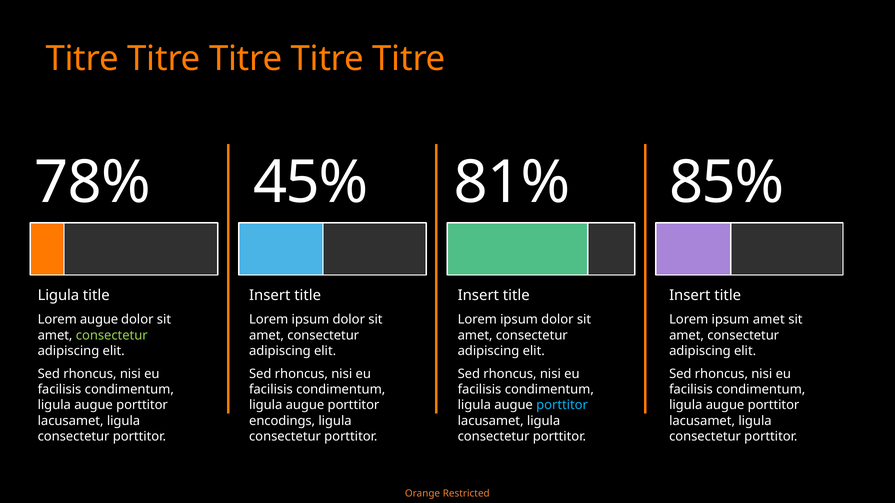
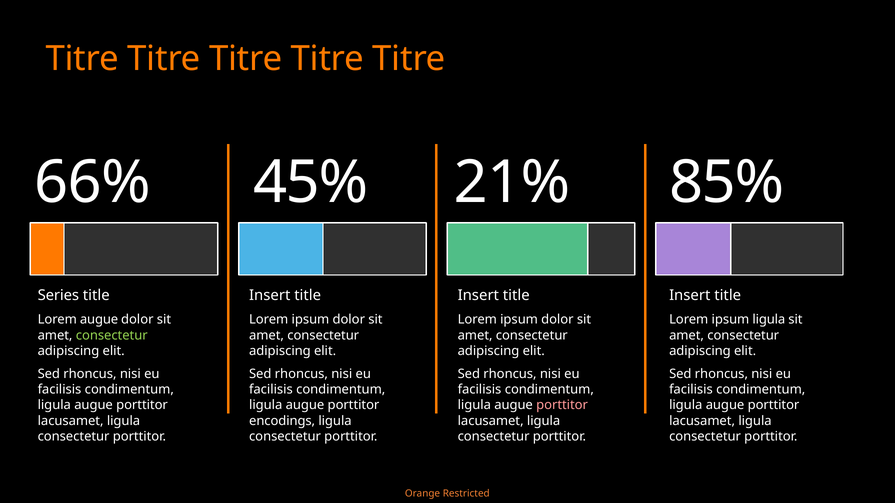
78%: 78% -> 66% (93, 183)
81%: 81% -> 21% (512, 183)
Ligula: Ligula -> Series (58, 296)
ipsum amet: amet -> ligula (769, 320)
porttitor colour: light blue -> pink (562, 406)
